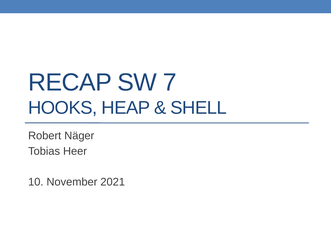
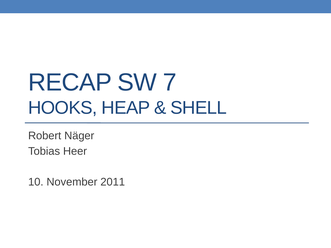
2021: 2021 -> 2011 (113, 182)
